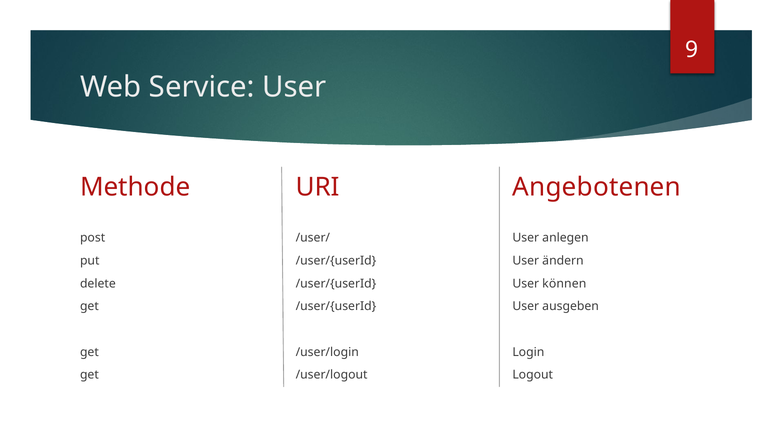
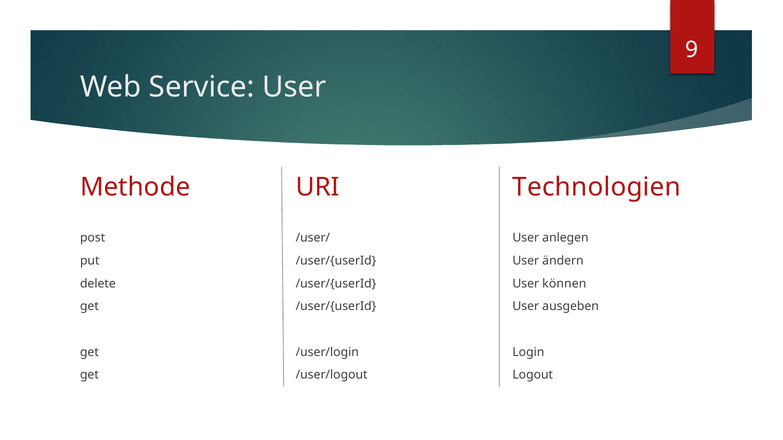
Angebotenen: Angebotenen -> Technologien (597, 187)
